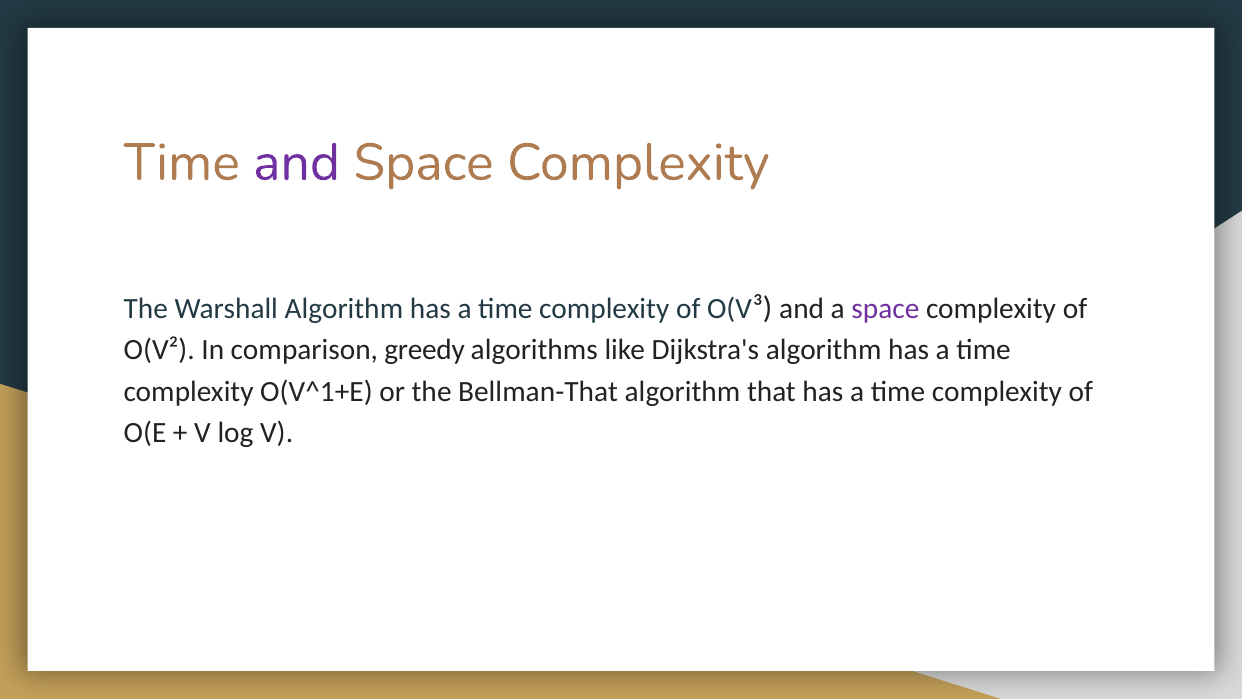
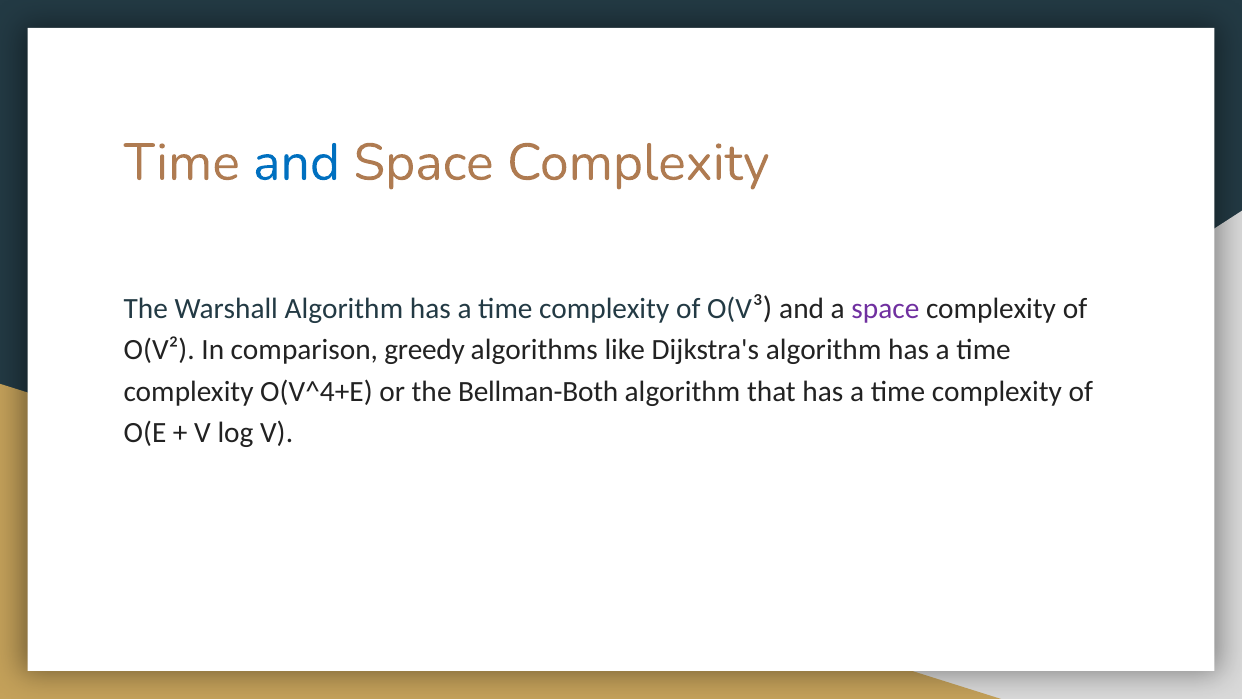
and colour: purple -> blue (297, 163)
O(V^1+E: O(V^1+E -> O(V^4+E (316, 391)
Bellman-That: Bellman-That -> Bellman-Both (538, 391)
